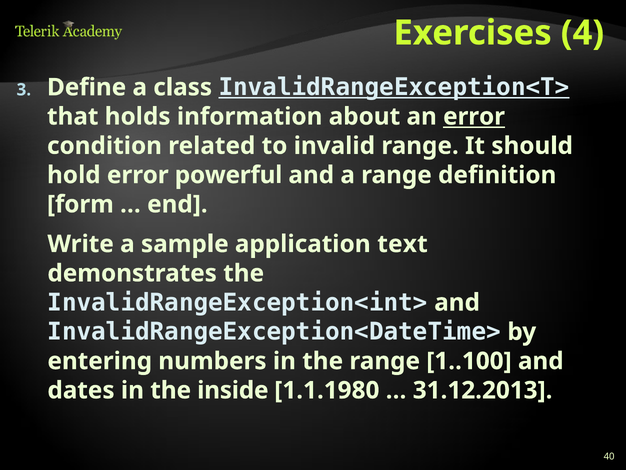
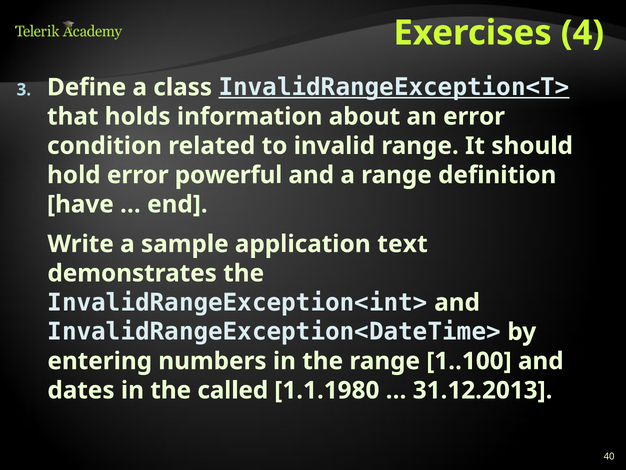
error underline: present -> none (474, 116)
form: form -> have (80, 204)
inside: inside -> called (233, 390)
